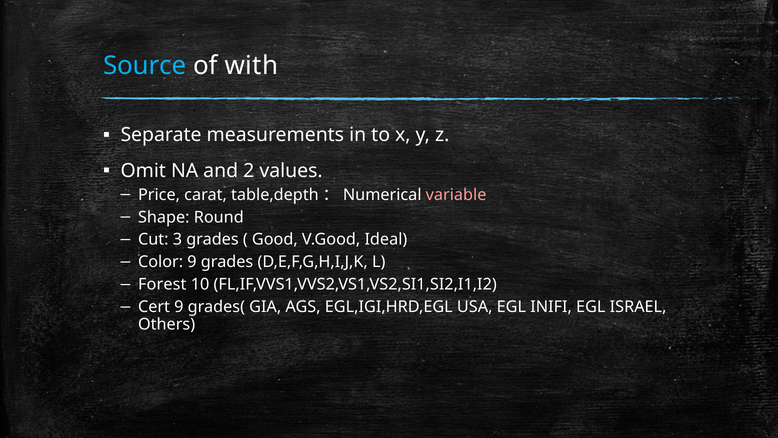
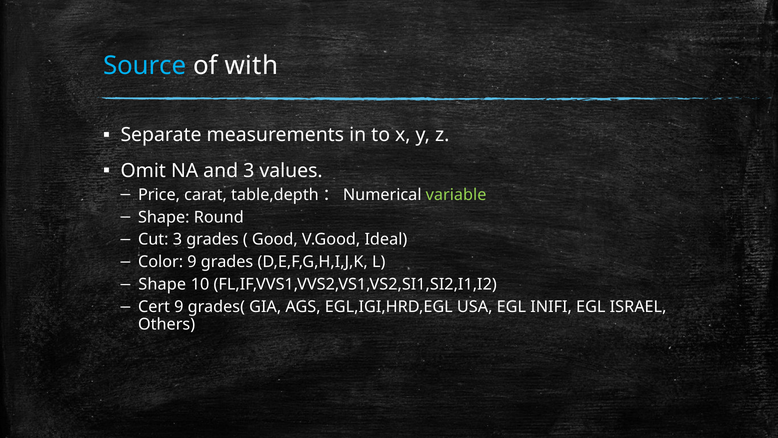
and 2: 2 -> 3 (249, 171)
variable colour: pink -> light green (456, 195)
Forest: Forest -> Shape (162, 284)
